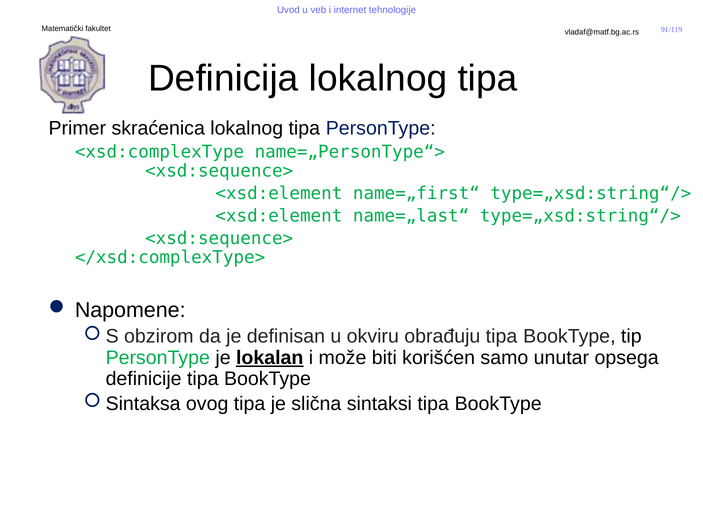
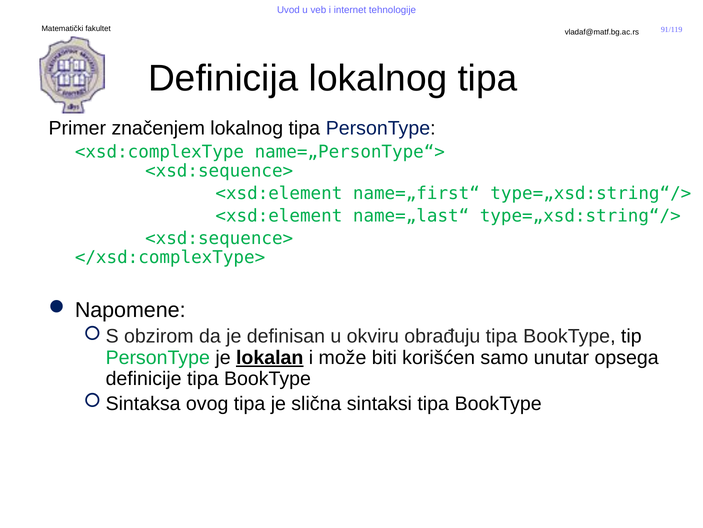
skraćenica: skraćenica -> značenjem (158, 128)
